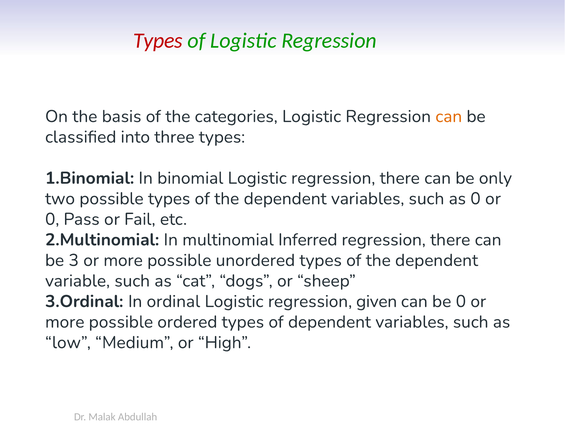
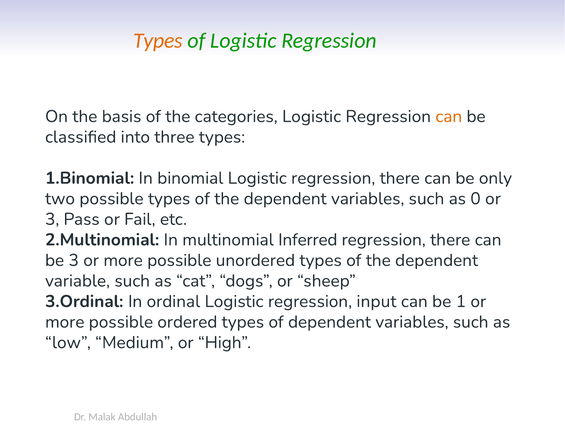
Types colour: red -> orange (158, 41)
0: 0 -> 3 (52, 219)
given: given -> input (376, 301)
be 0: 0 -> 1 (461, 301)
